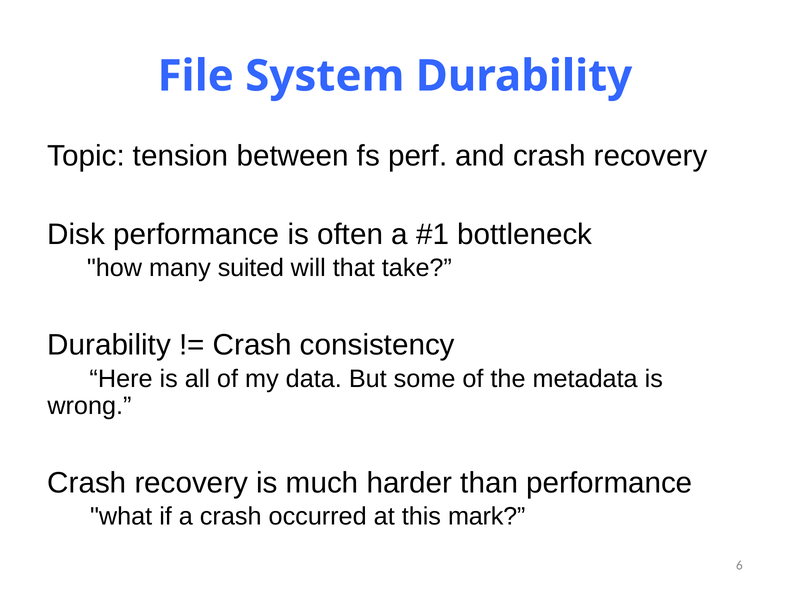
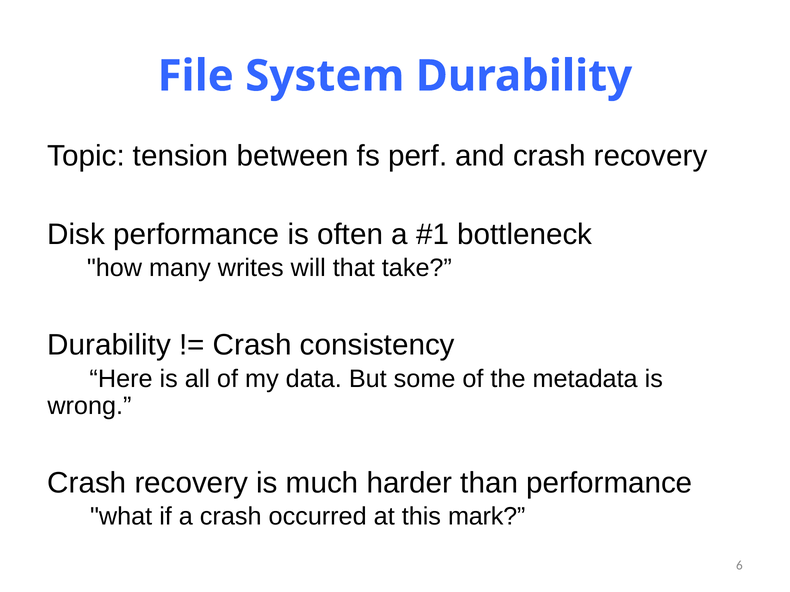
suited: suited -> writes (251, 268)
